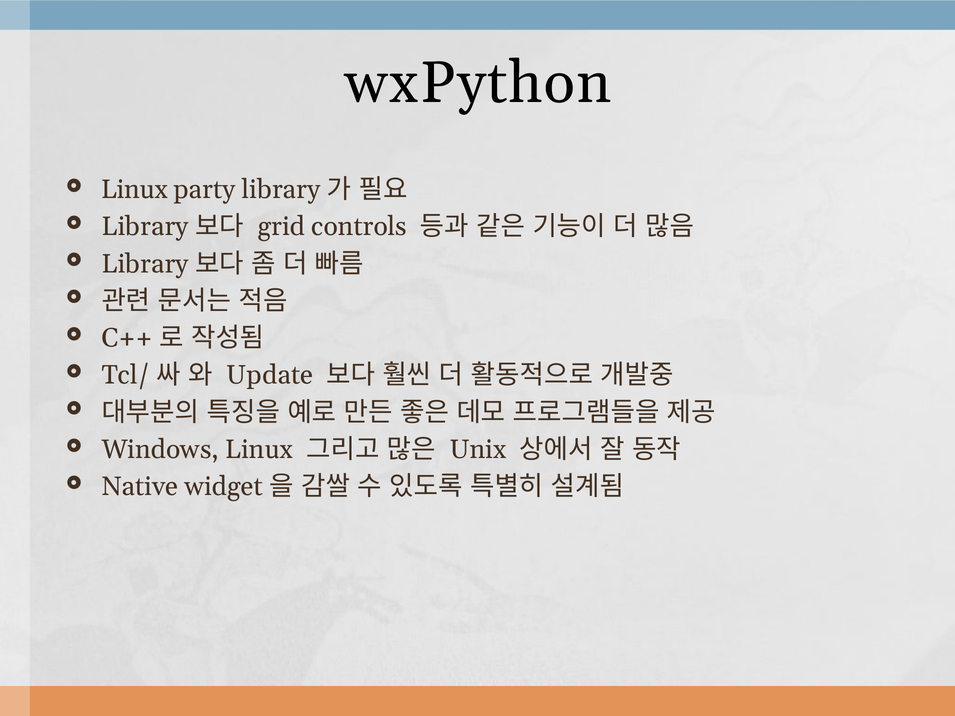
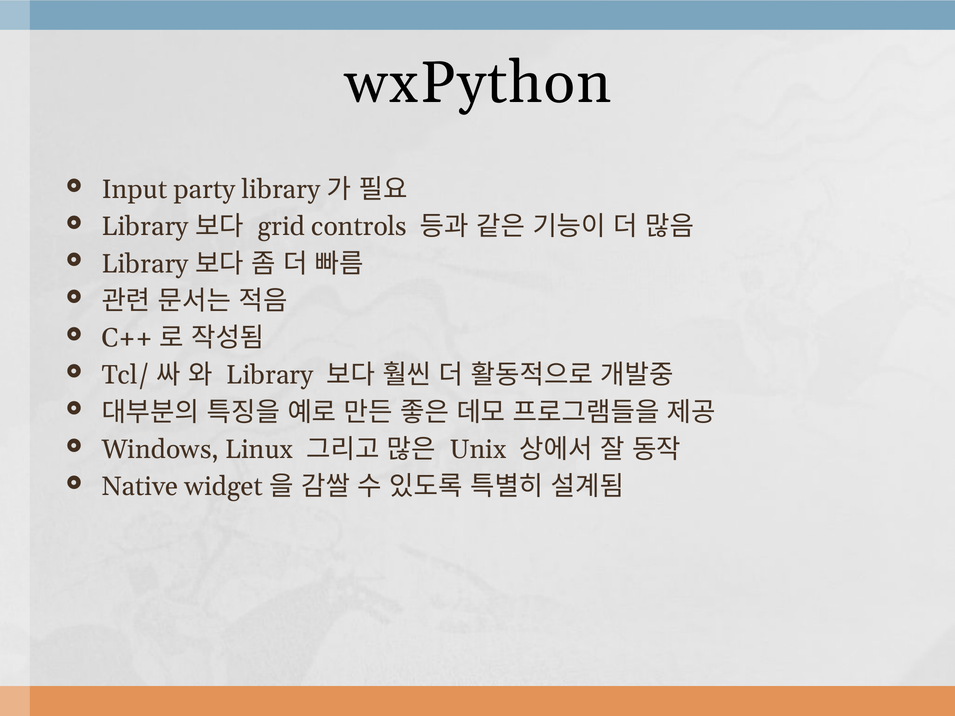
Linux: Linux -> Input (134, 190)
Update: Update -> Library (270, 375)
